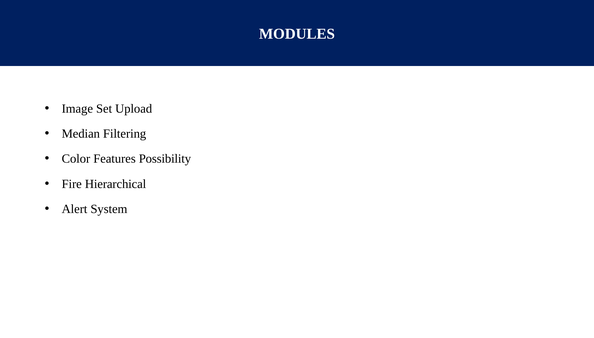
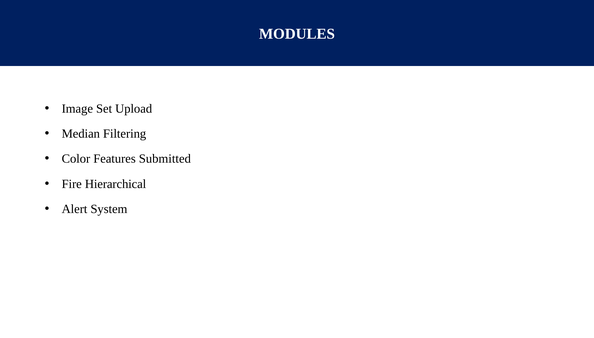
Possibility: Possibility -> Submitted (165, 159)
